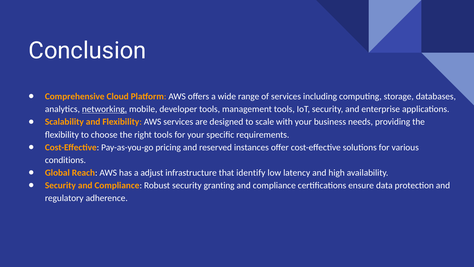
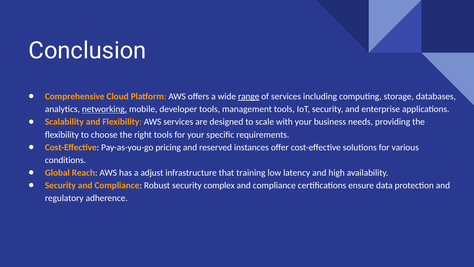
range underline: none -> present (249, 96)
identify: identify -> training (251, 173)
granting: granting -> complex (219, 185)
